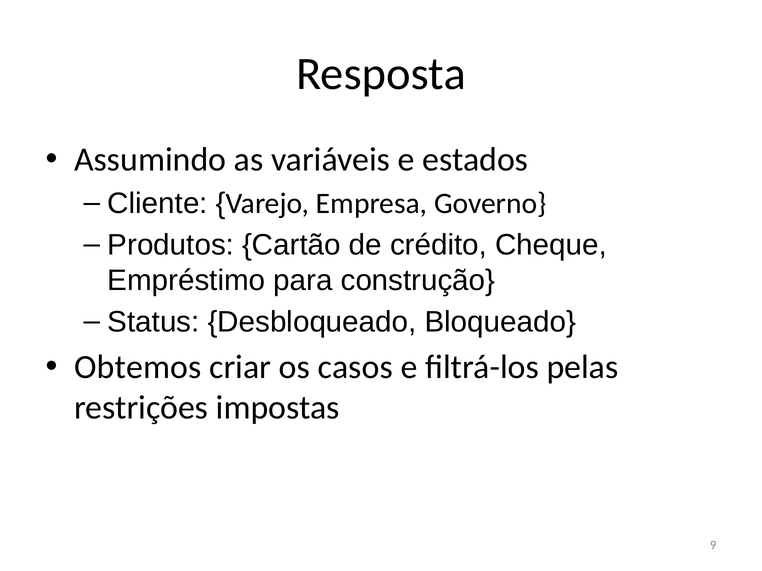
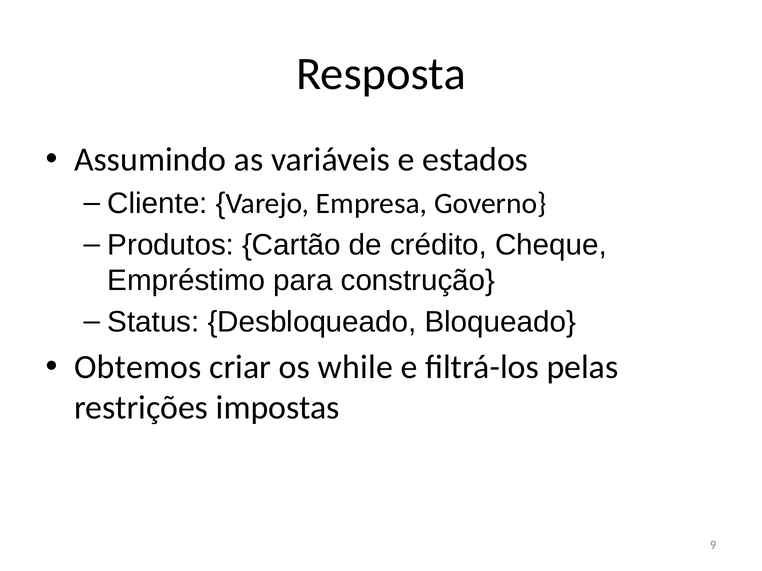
casos: casos -> while (355, 367)
